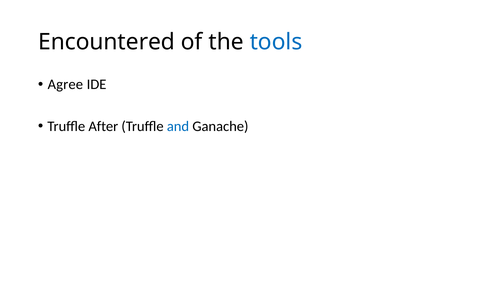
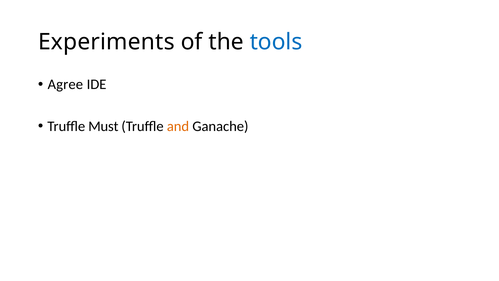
Encountered: Encountered -> Experiments (106, 42)
After: After -> Must (103, 126)
and colour: blue -> orange (178, 126)
